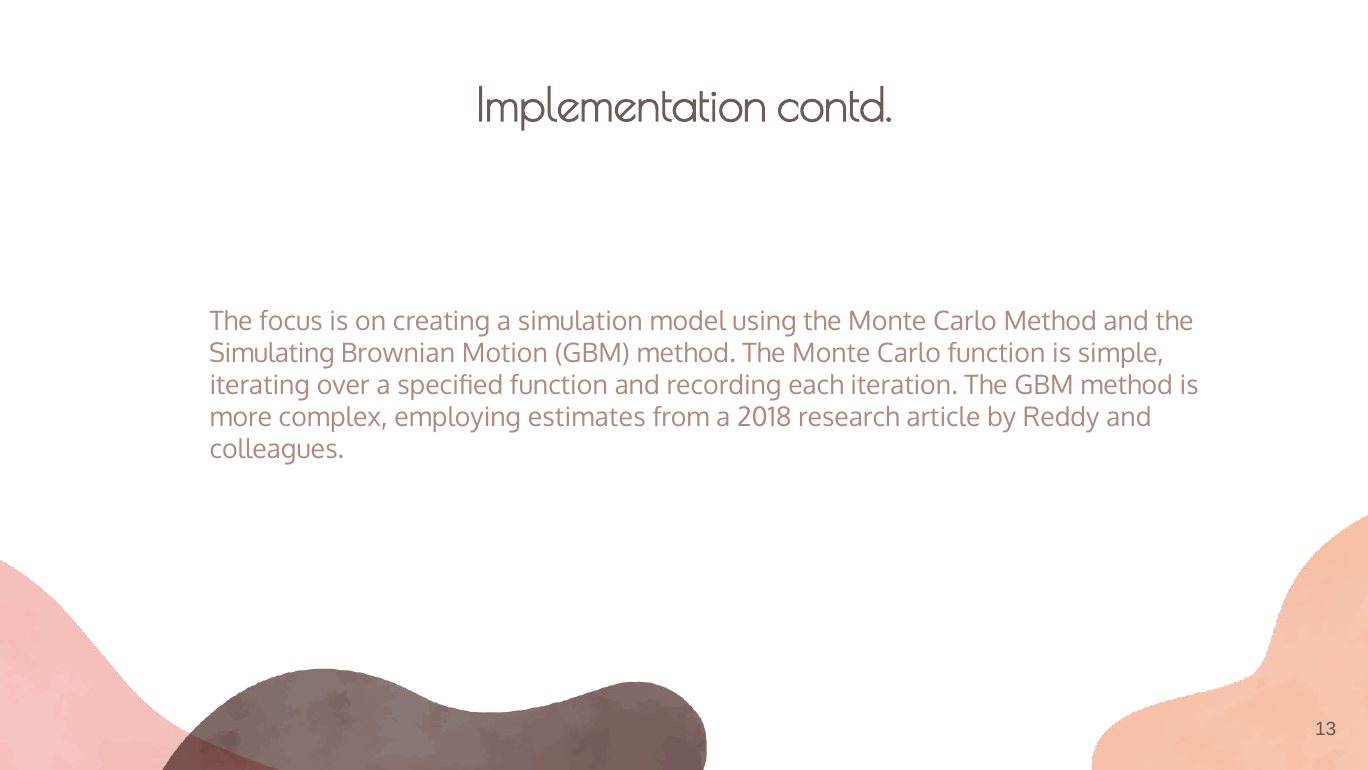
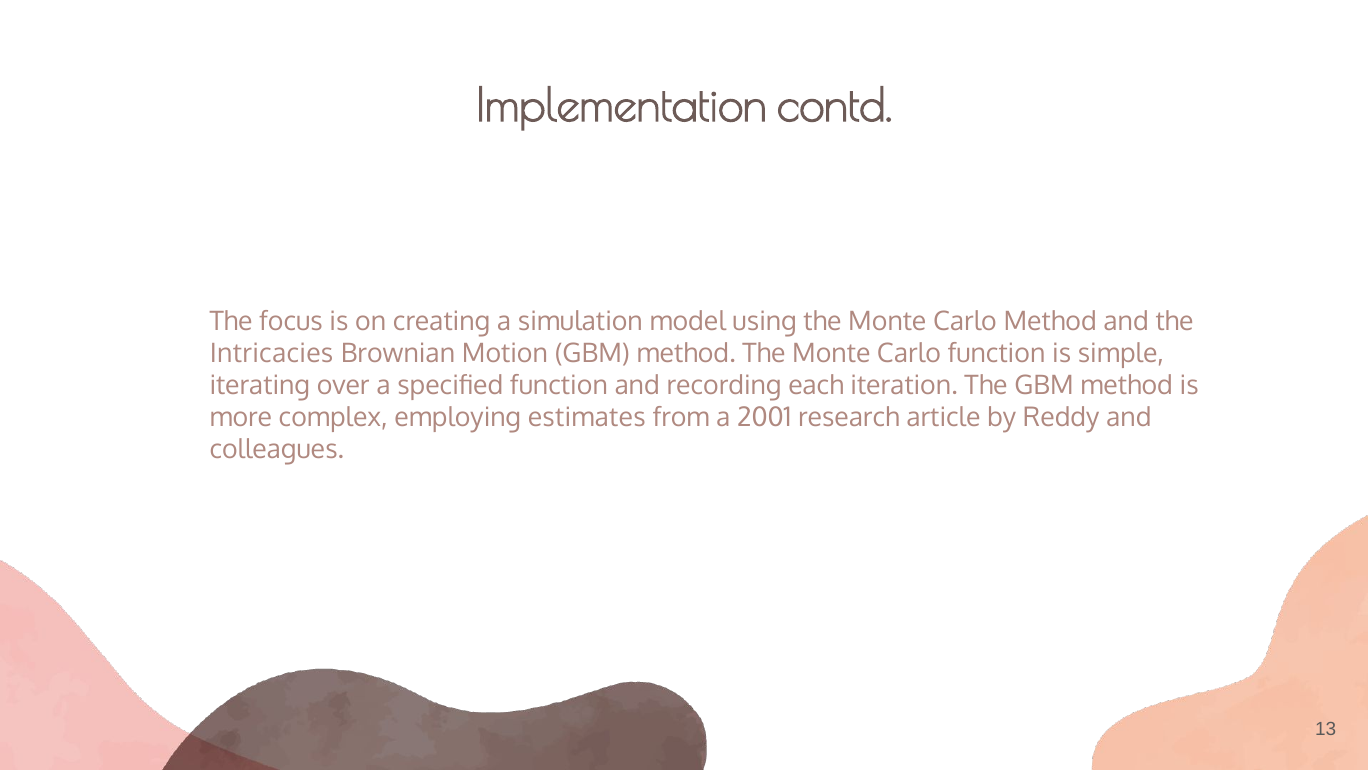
Simulating: Simulating -> Intricacies (272, 354)
2018: 2018 -> 2001 (764, 418)
